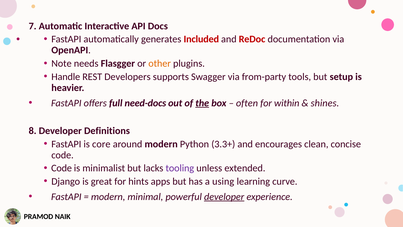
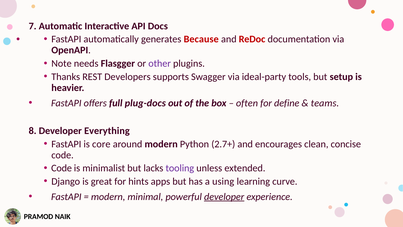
Included: Included -> Because (201, 39)
other colour: orange -> purple (160, 63)
Handle: Handle -> Thanks (66, 77)
from-party: from-party -> ideal-party (264, 77)
need-docs: need-docs -> plug-docs (145, 103)
the underline: present -> none (202, 103)
within: within -> define (287, 103)
shines: shines -> teams (325, 103)
Definitions: Definitions -> Everything (107, 131)
3.3+: 3.3+ -> 2.7+ (223, 144)
